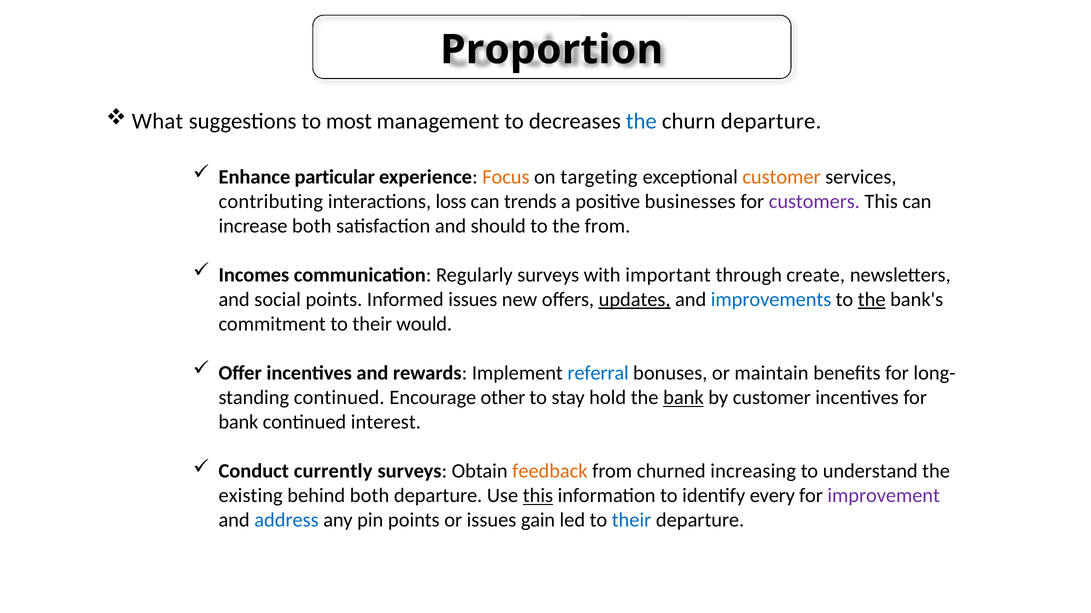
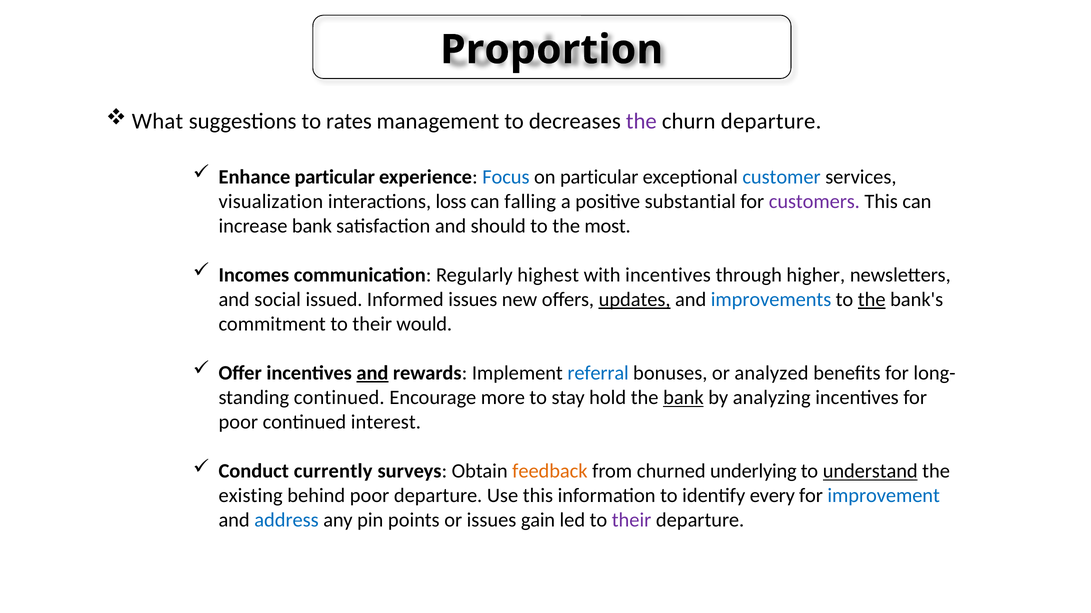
most: most -> rates (349, 121)
the colour: blue -> purple (641, 121)
Focus colour: orange -> blue (506, 177)
on targeting: targeting -> particular (599, 177)
customer colour: orange -> blue (782, 177)
contributing: contributing -> visualization (271, 202)
trends: trends -> falling (530, 202)
businesses: businesses -> substantial (690, 202)
increase both: both -> bank (312, 226)
the from: from -> most (608, 226)
Regularly surveys: surveys -> highest (548, 275)
with important: important -> incentives (668, 275)
create: create -> higher (816, 275)
social points: points -> issued (334, 300)
and underline: none -> present (372, 373)
maintain: maintain -> analyzed (772, 373)
other: other -> more (503, 398)
by customer: customer -> analyzing (772, 398)
bank: bank -> poor (238, 423)
increasing: increasing -> underlying (753, 472)
understand underline: none -> present (870, 472)
behind both: both -> poor (370, 496)
this underline: present -> none (538, 496)
improvement colour: purple -> blue (884, 496)
their colour: blue -> purple (632, 521)
